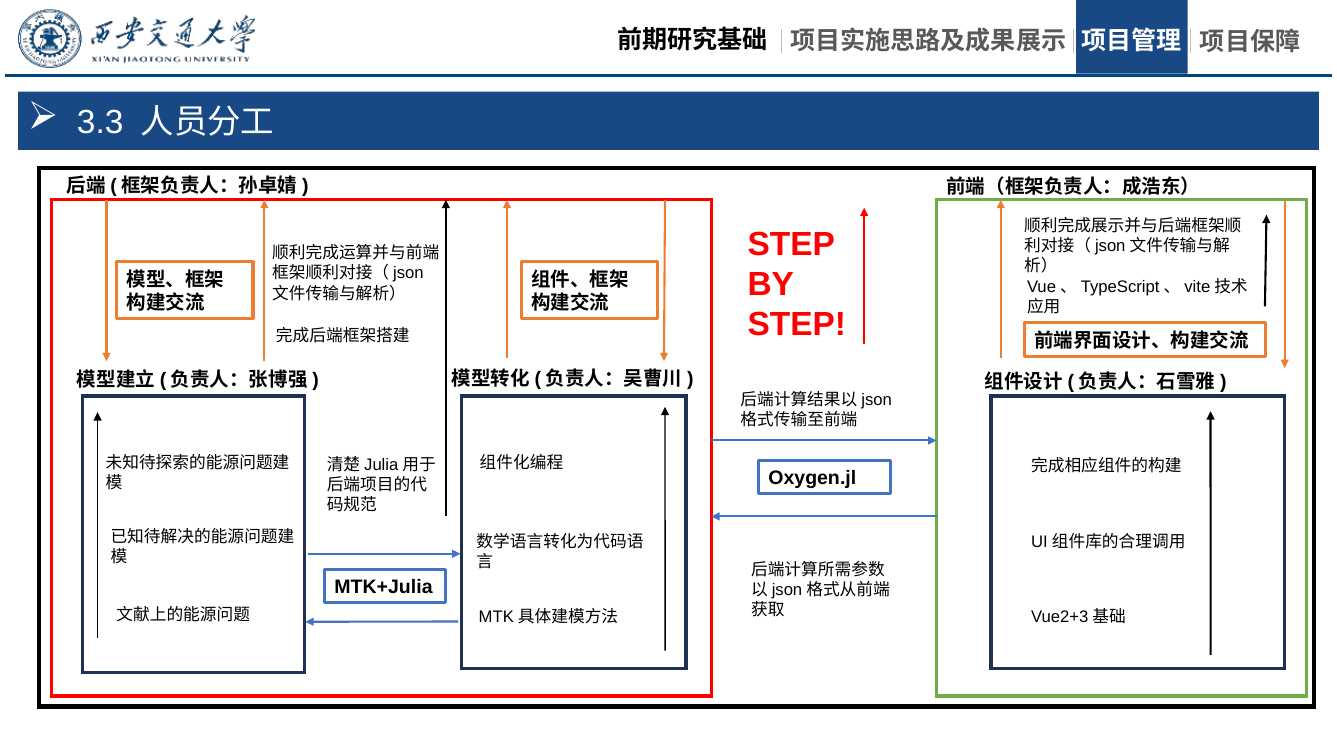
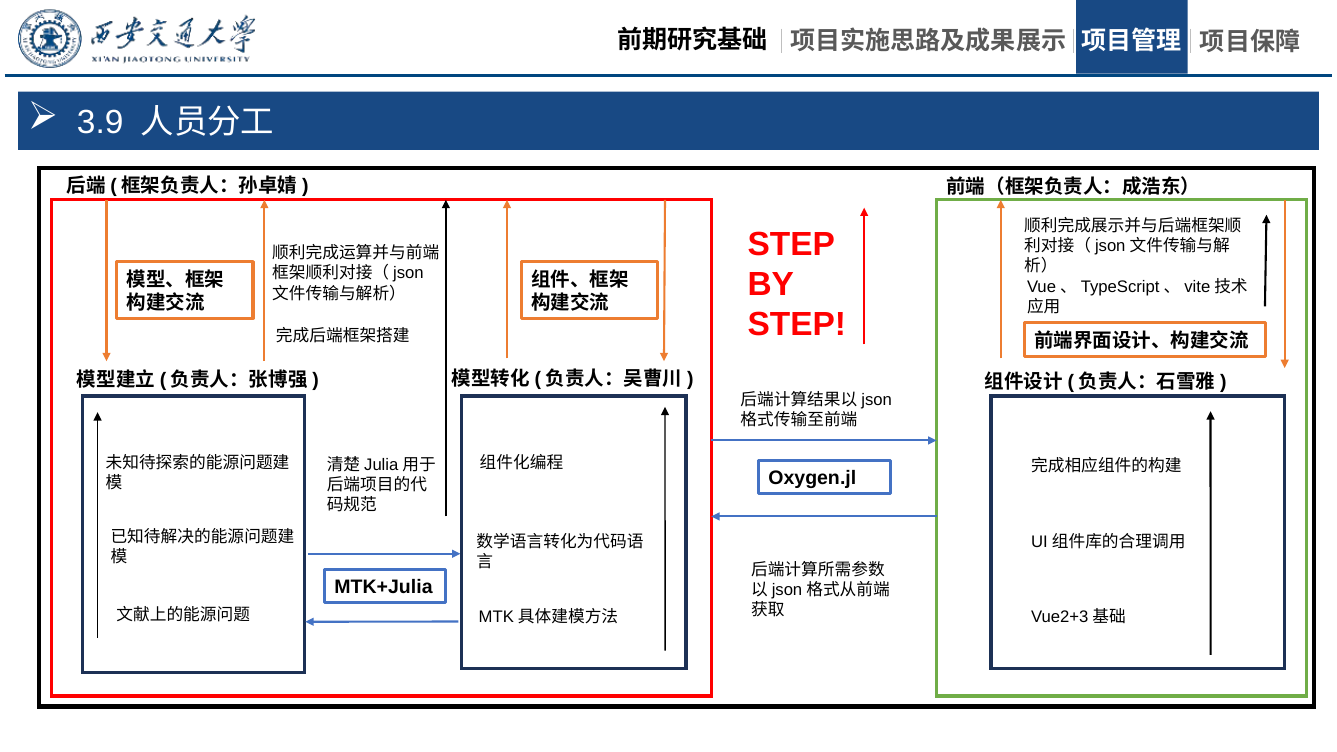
3.3: 3.3 -> 3.9 (100, 122)
